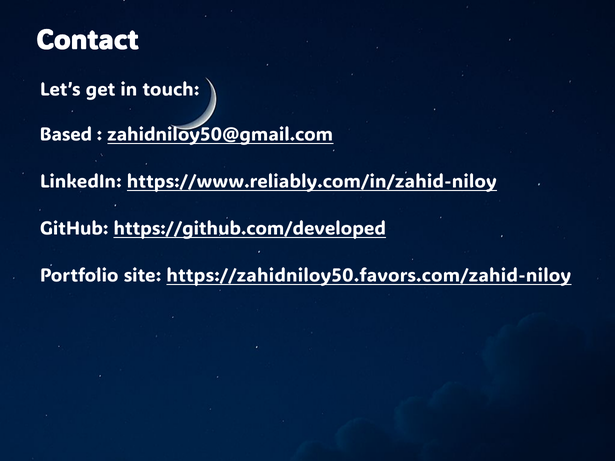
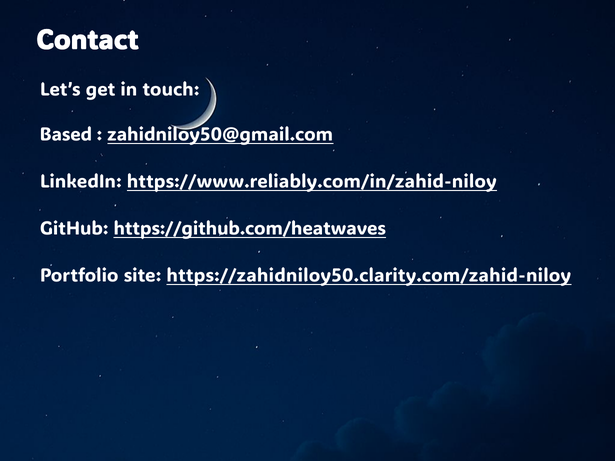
https://github.com/developed: https://github.com/developed -> https://github.com/heatwaves (250, 229)
https://zahidniloy50.favors.com/zahid-niloy: https://zahidniloy50.favors.com/zahid-niloy -> https://zahidniloy50.clarity.com/zahid-niloy (369, 276)
